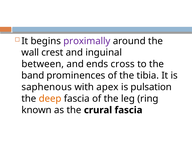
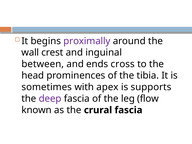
band: band -> head (33, 76)
saphenous: saphenous -> sometimes (47, 87)
pulsation: pulsation -> supports (151, 87)
deep colour: orange -> purple (50, 99)
ring: ring -> flow (148, 99)
